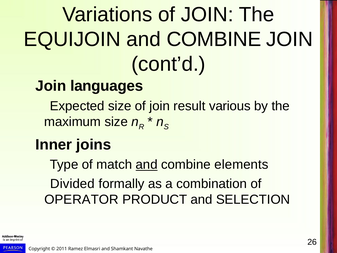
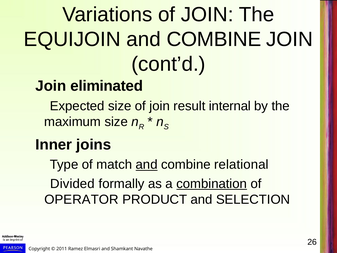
languages: languages -> eliminated (107, 86)
various: various -> internal (230, 106)
elements: elements -> relational (241, 164)
combination underline: none -> present (212, 184)
